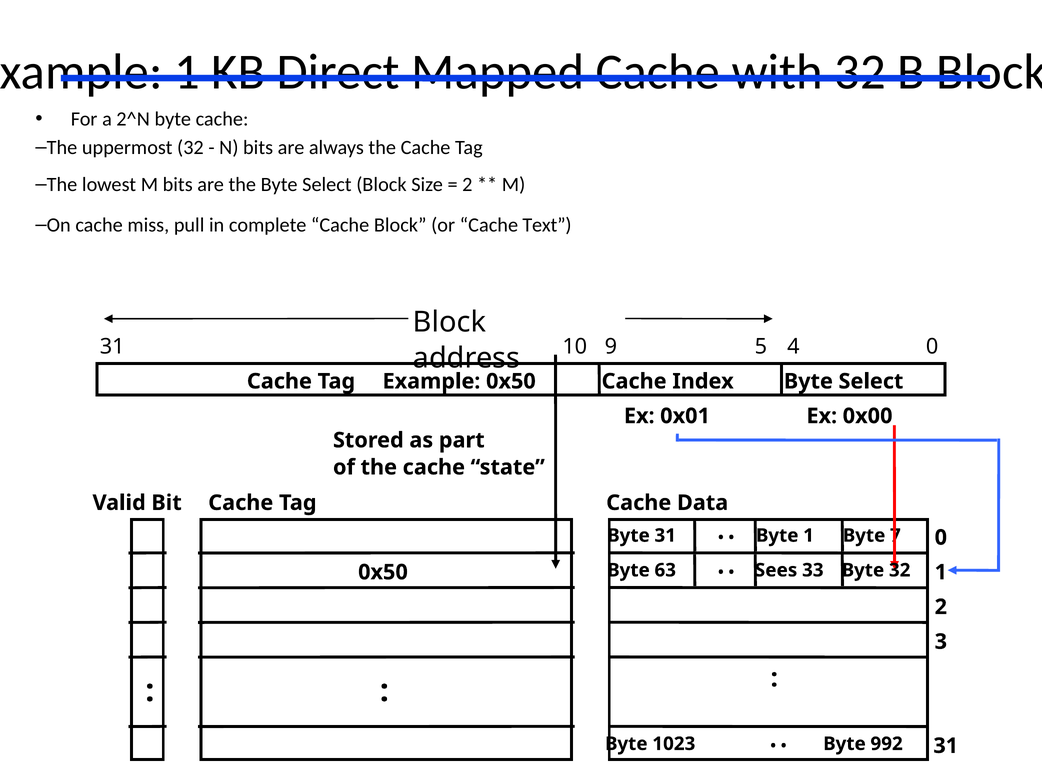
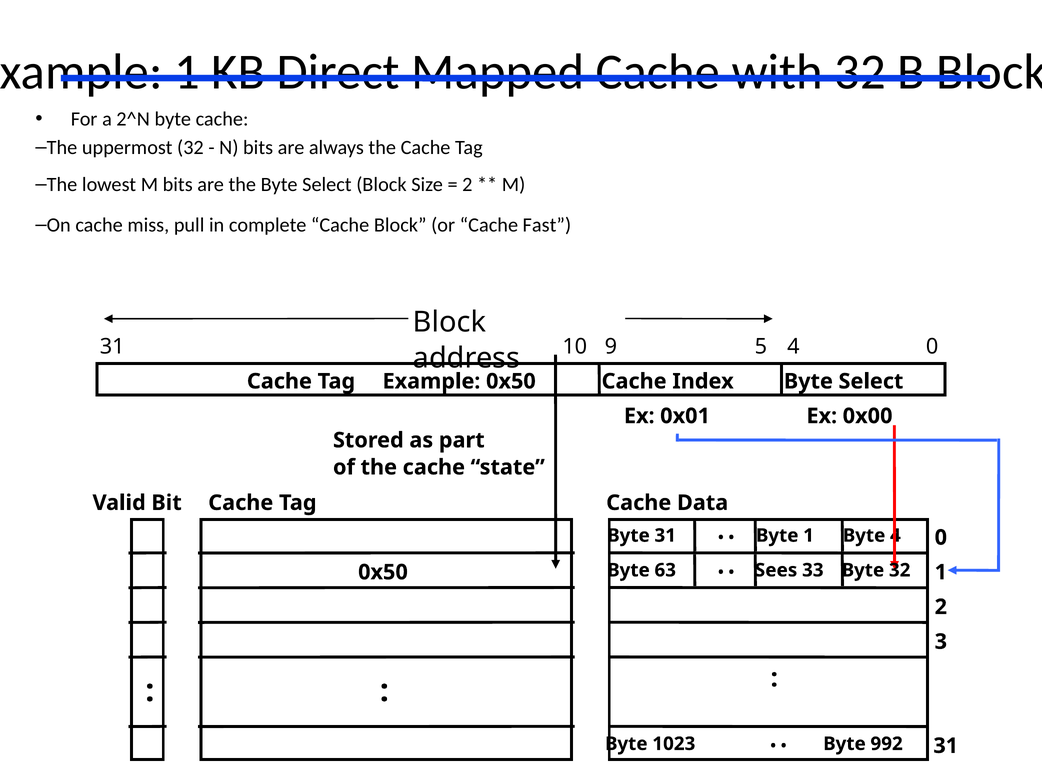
Text: Text -> Fast (547, 225)
Byte 7: 7 -> 4 (895, 536)
